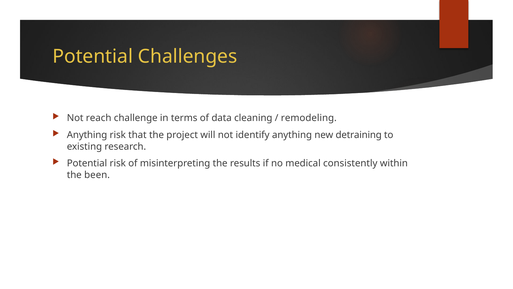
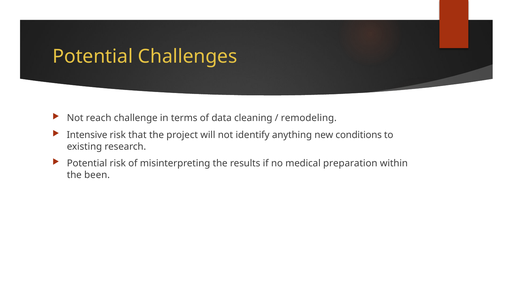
Anything: Anything -> Intensive (87, 135)
detraining: detraining -> conditions (359, 135)
consistently: consistently -> preparation (350, 163)
